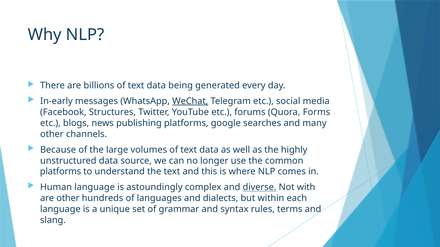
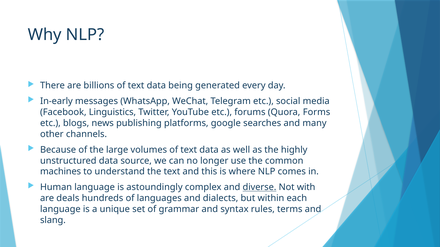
WeChat underline: present -> none (190, 101)
Structures: Structures -> Linguistics (112, 112)
platforms: platforms -> machines (61, 172)
are other: other -> deals (68, 199)
